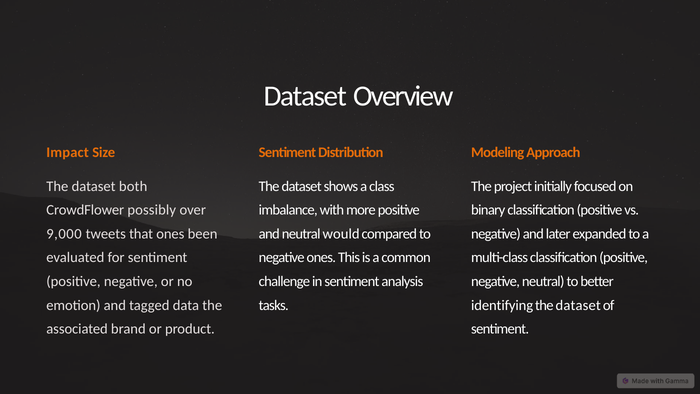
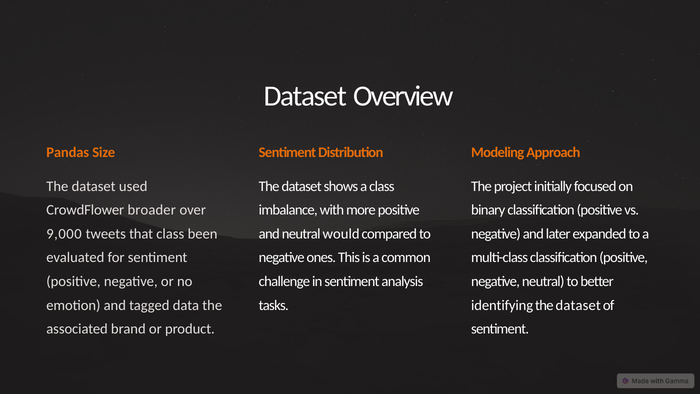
Impact: Impact -> Pandas (68, 152)
both: both -> used (133, 186)
possibly: possibly -> broader (152, 210)
that ones: ones -> class (170, 234)
